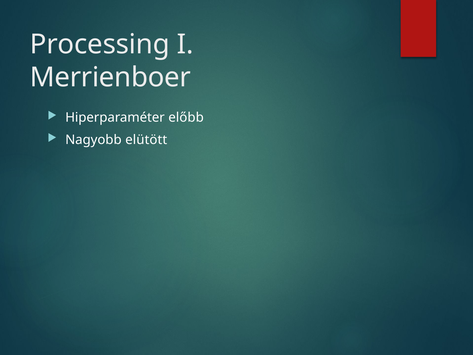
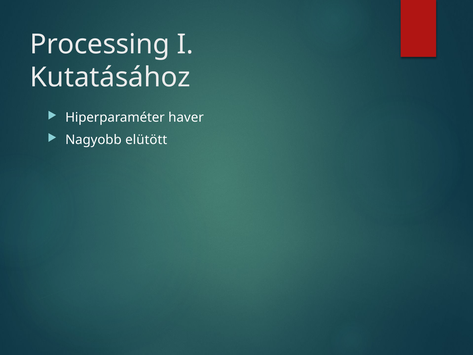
Merrienboer: Merrienboer -> Kutatásához (110, 77)
előbb: előbb -> haver (186, 117)
